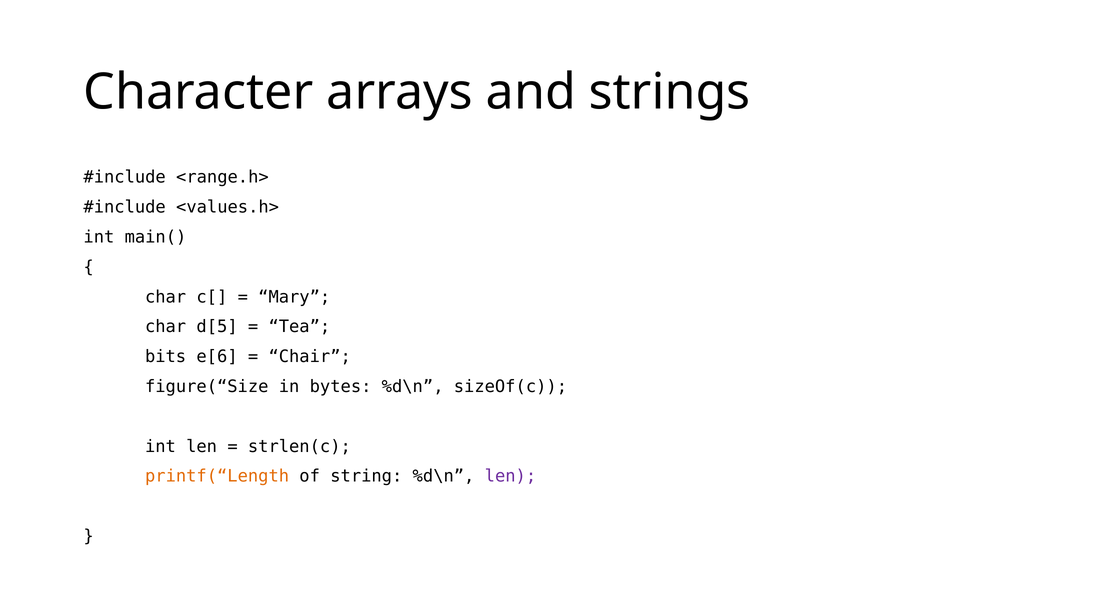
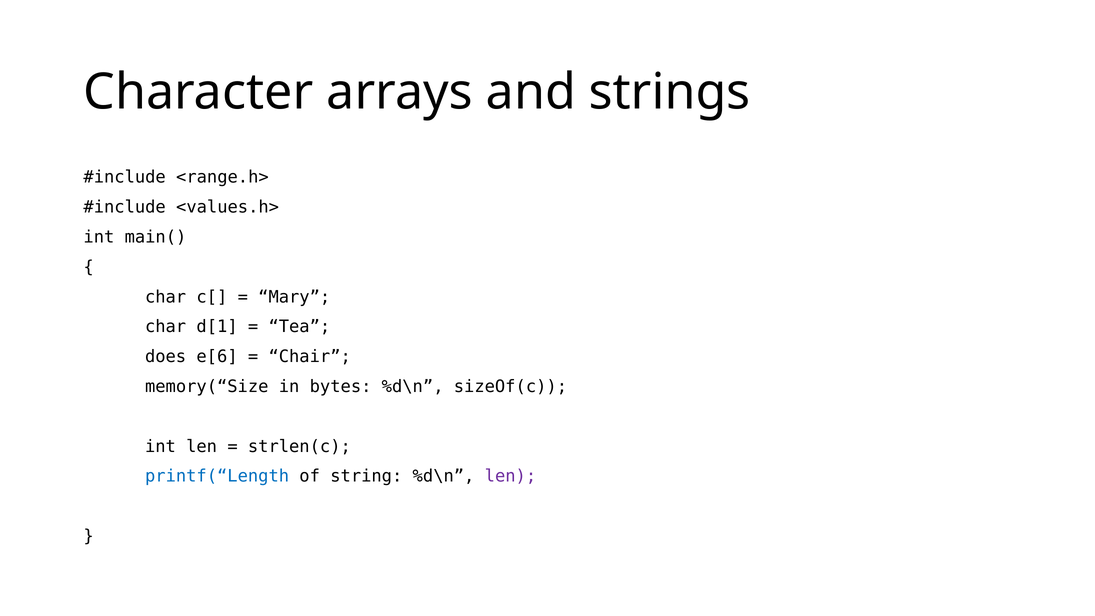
d[5: d[5 -> d[1 (217, 327)
bits: bits -> does (166, 357)
figure(“Size: figure(“Size -> memory(“Size (207, 387)
printf(“Length colour: orange -> blue (217, 476)
